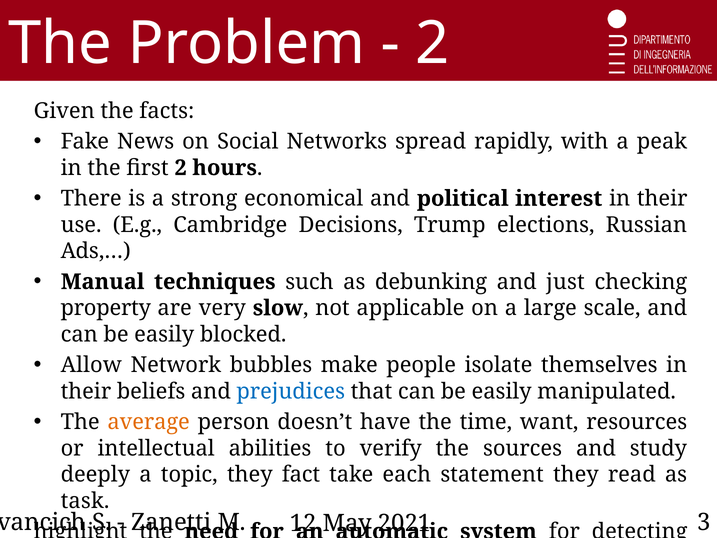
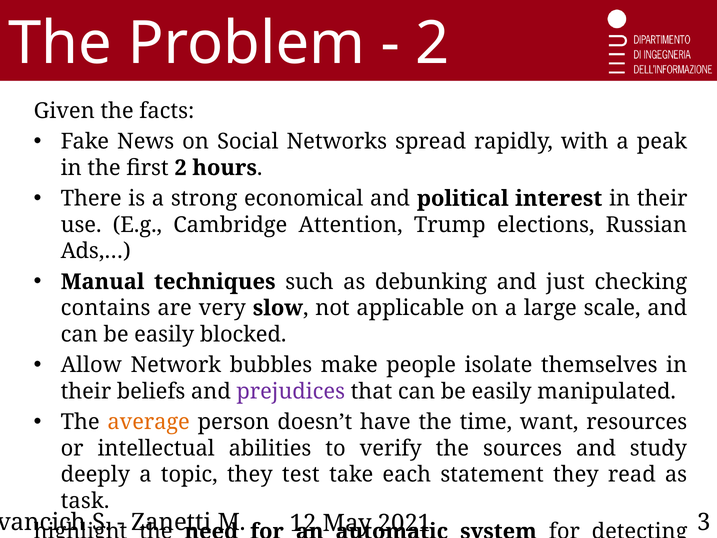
Decisions: Decisions -> Attention (351, 225)
property: property -> contains (106, 308)
prejudices colour: blue -> purple (291, 391)
fact: fact -> test (301, 474)
